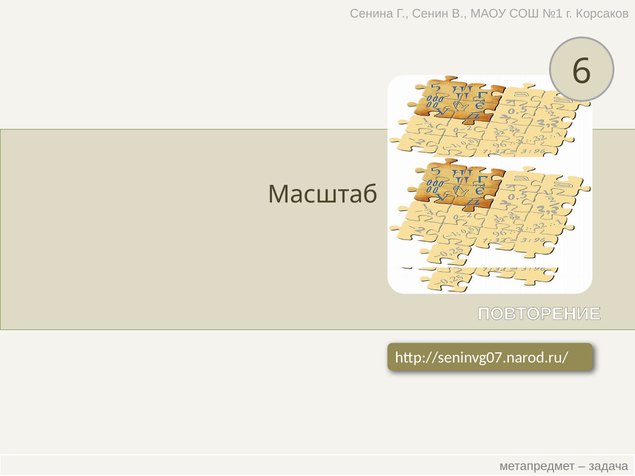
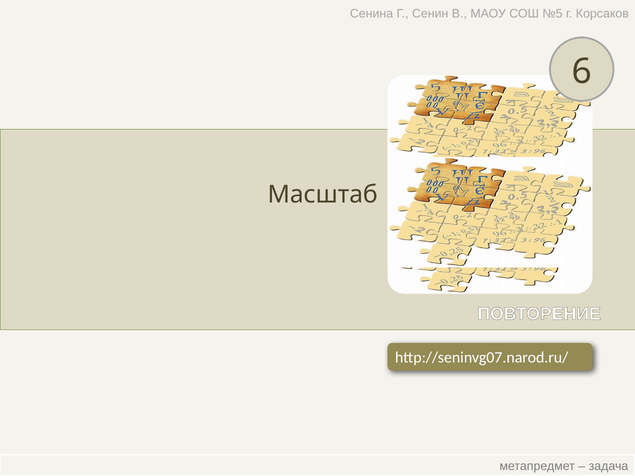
№1: №1 -> №5 (552, 14)
